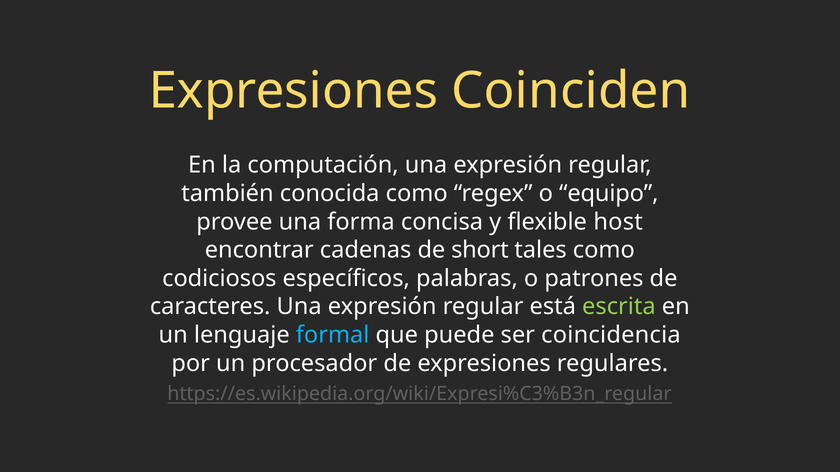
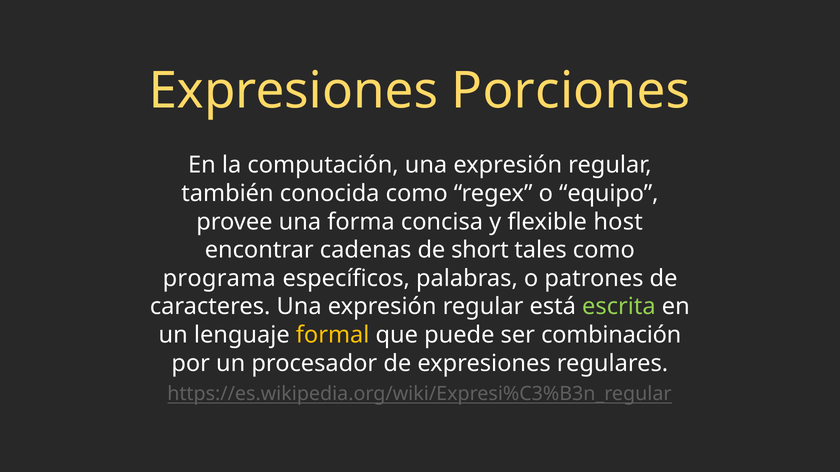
Coinciden: Coinciden -> Porciones (571, 91)
codiciosos: codiciosos -> programa (219, 279)
formal colour: light blue -> yellow (333, 335)
coincidencia: coincidencia -> combinación (611, 335)
